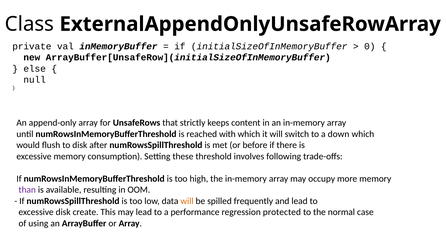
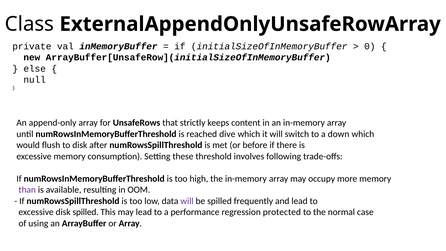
with: with -> dive (227, 134)
will colour: orange -> purple (187, 201)
disk create: create -> spilled (86, 212)
